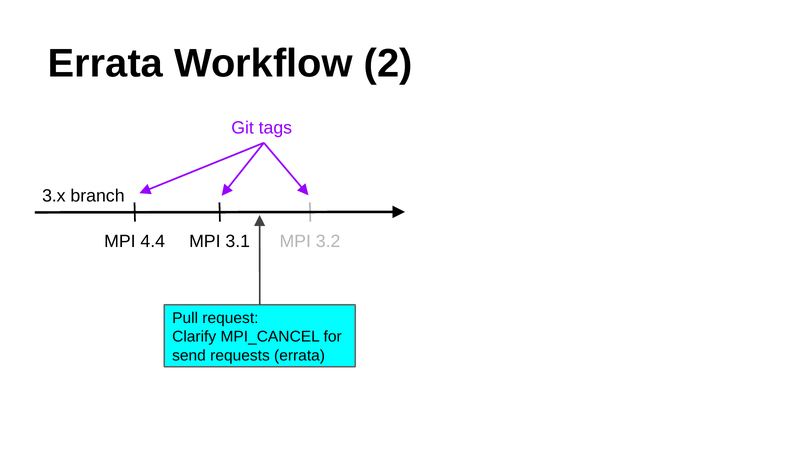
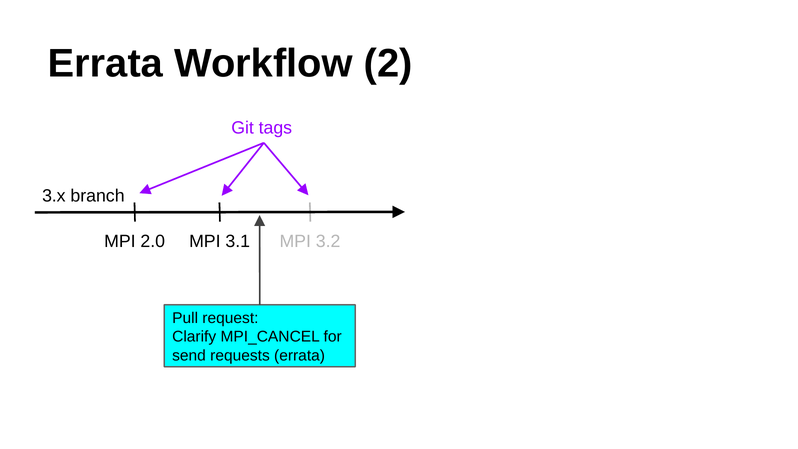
4.4: 4.4 -> 2.0 (153, 241)
